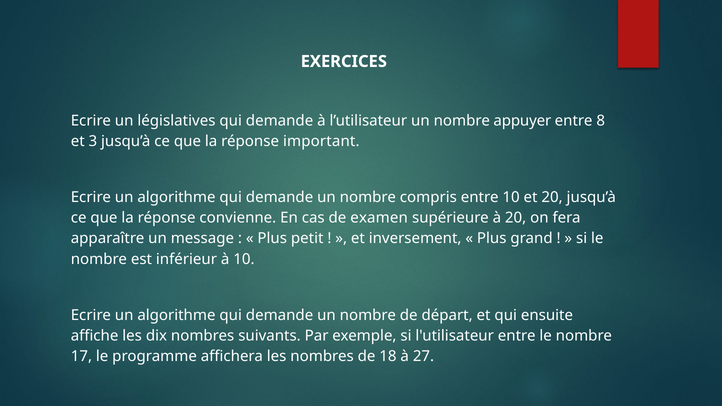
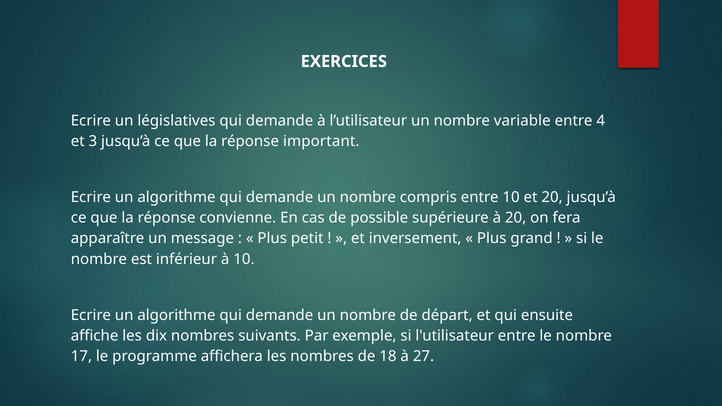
appuyer: appuyer -> variable (522, 121)
8: 8 -> 4 (601, 121)
examen: examen -> possible (379, 218)
